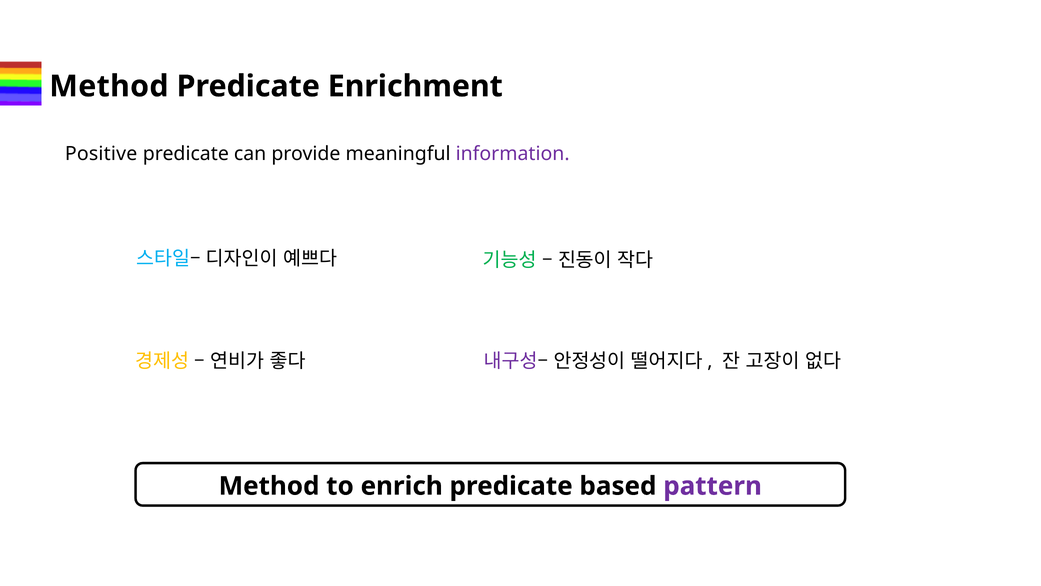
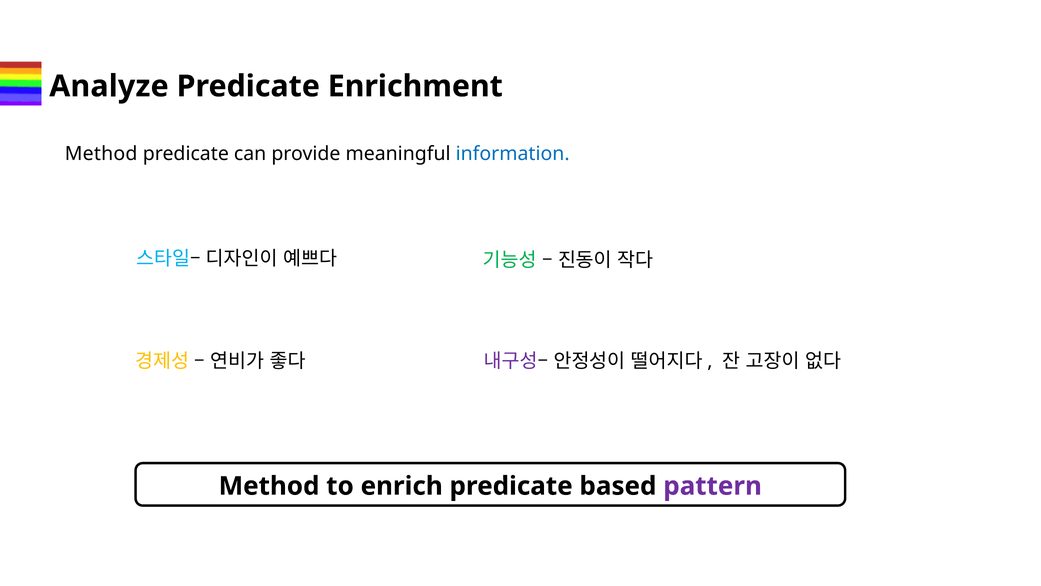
Method: Method -> Analyze (109, 86)
Positive: Positive -> Method (101, 154)
information colour: purple -> blue (513, 154)
